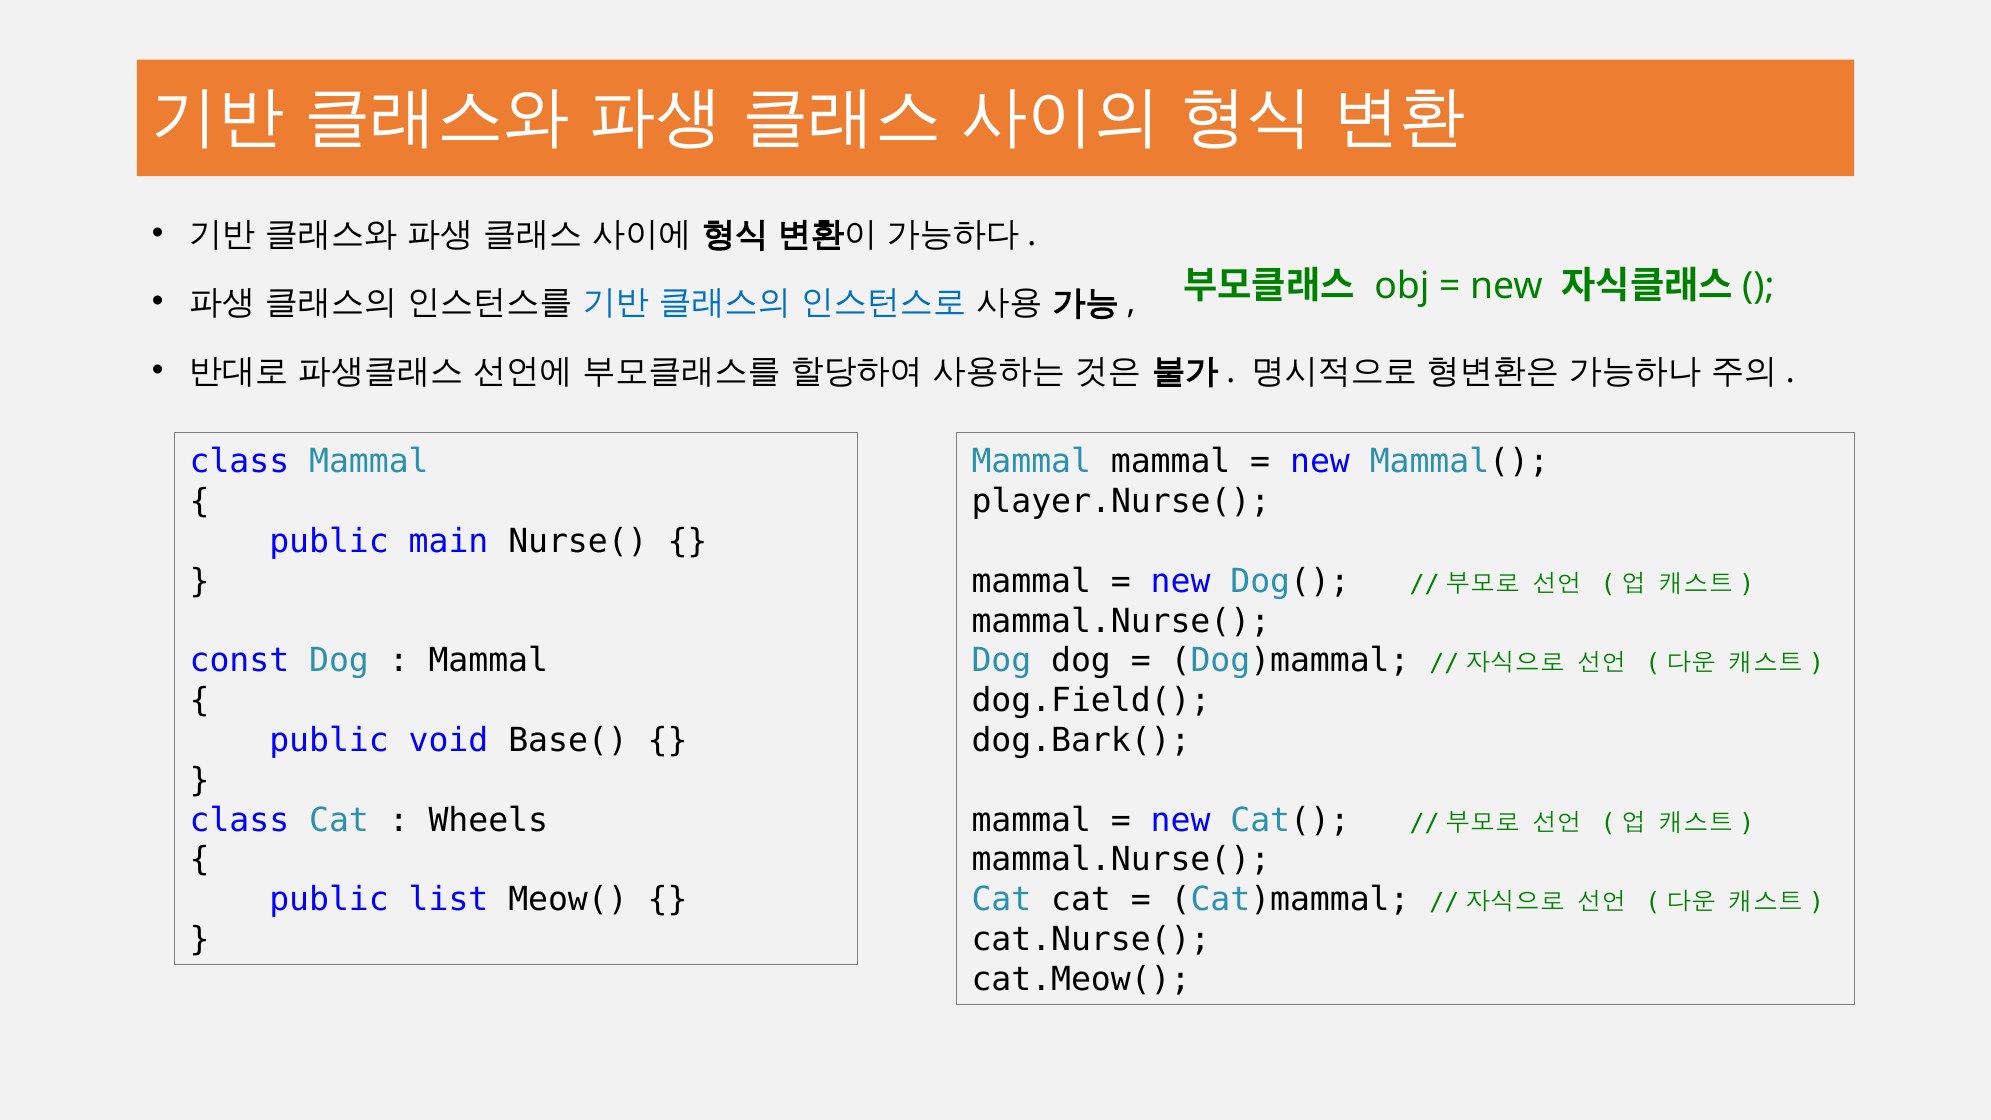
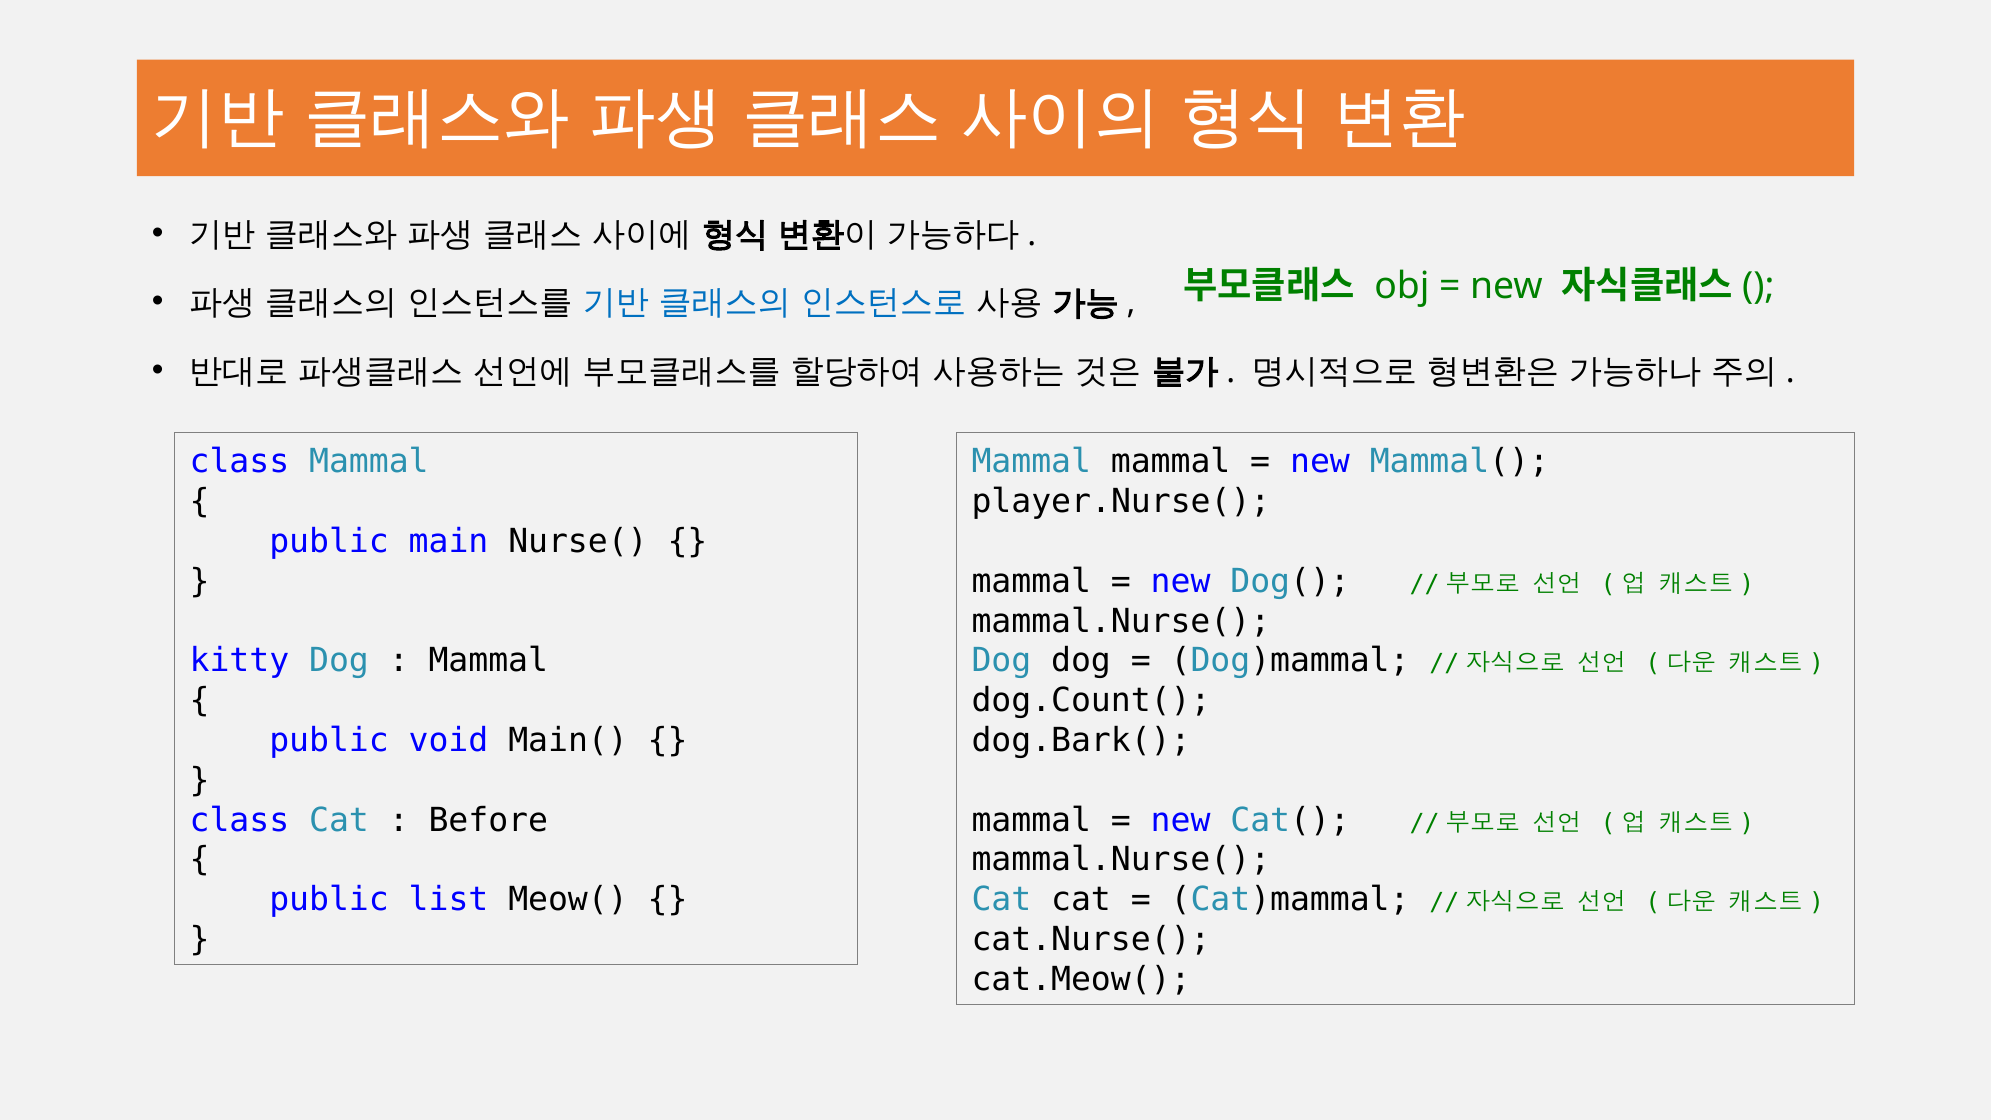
const: const -> kitty (239, 661)
dog.Field(: dog.Field( -> dog.Count( (1091, 701)
Base(: Base( -> Main( (568, 741)
Wheels: Wheels -> Before (488, 820)
